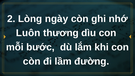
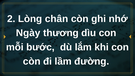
ngày: ngày -> chân (57, 19)
Luôn: Luôn -> Ngày (28, 33)
